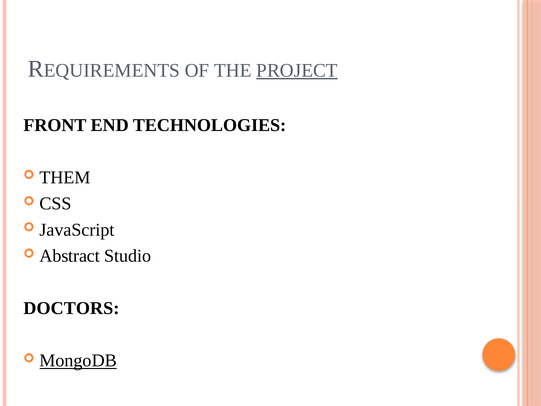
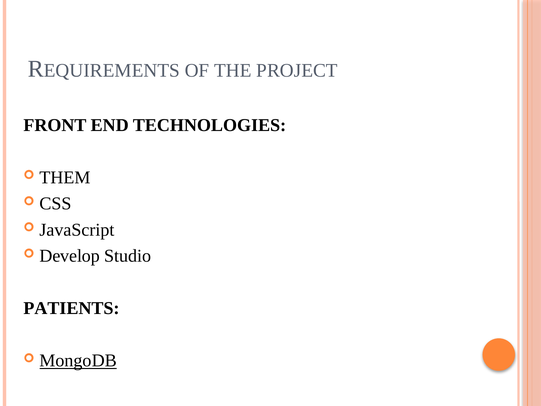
PROJECT underline: present -> none (297, 70)
Abstract: Abstract -> Develop (70, 256)
DOCTORS: DOCTORS -> PATIENTS (71, 308)
